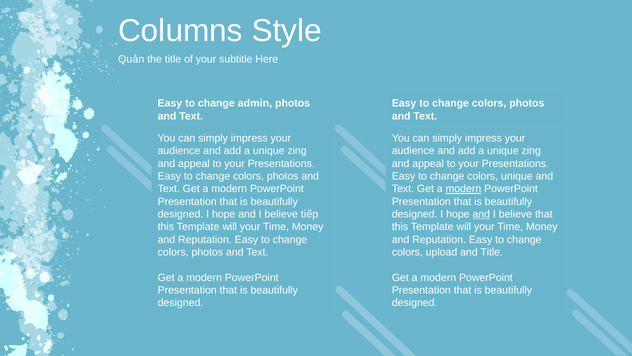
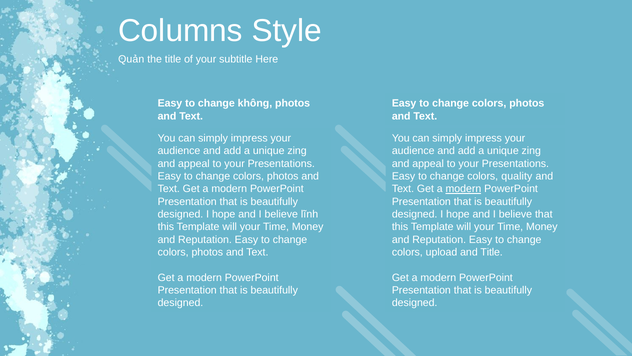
admin: admin -> không (255, 103)
colors unique: unique -> quality (517, 176)
tiếp: tiếp -> lĩnh (310, 214)
and underline: present -> none (481, 214)
